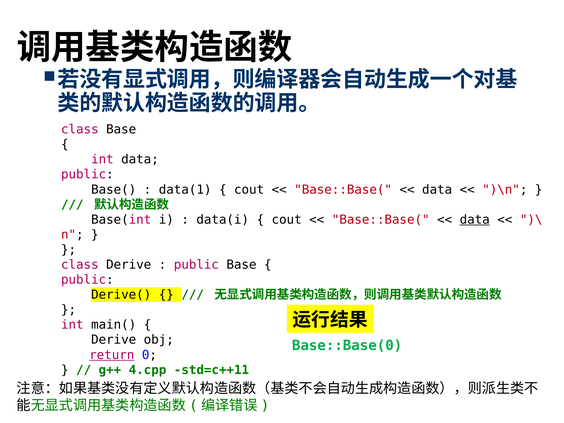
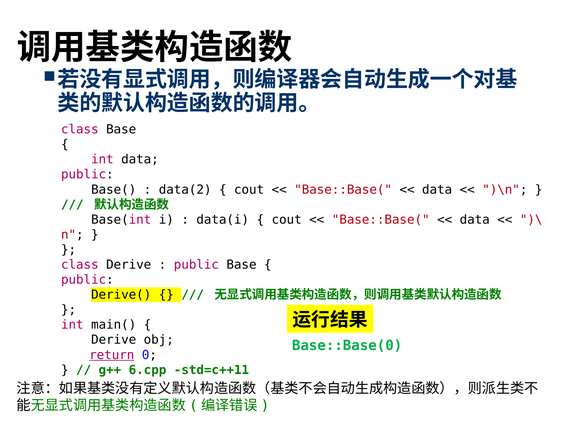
data(1: data(1 -> data(2 (185, 190)
data underline: present -> none (475, 220)
4.cpp: 4.cpp -> 6.cpp (148, 370)
